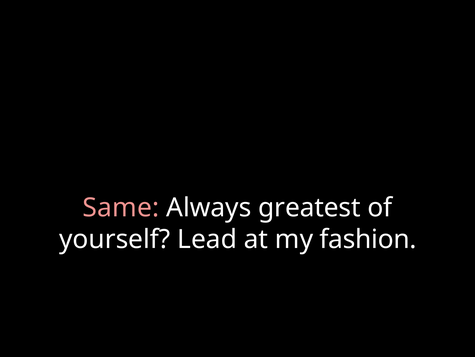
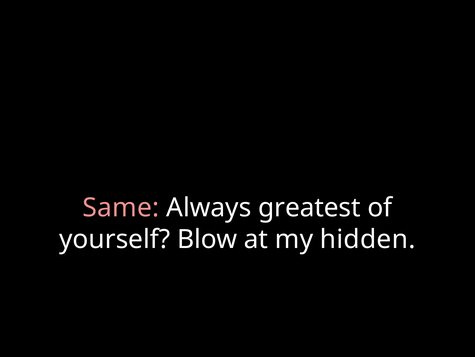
Lead: Lead -> Blow (207, 239)
fashion: fashion -> hidden (368, 239)
